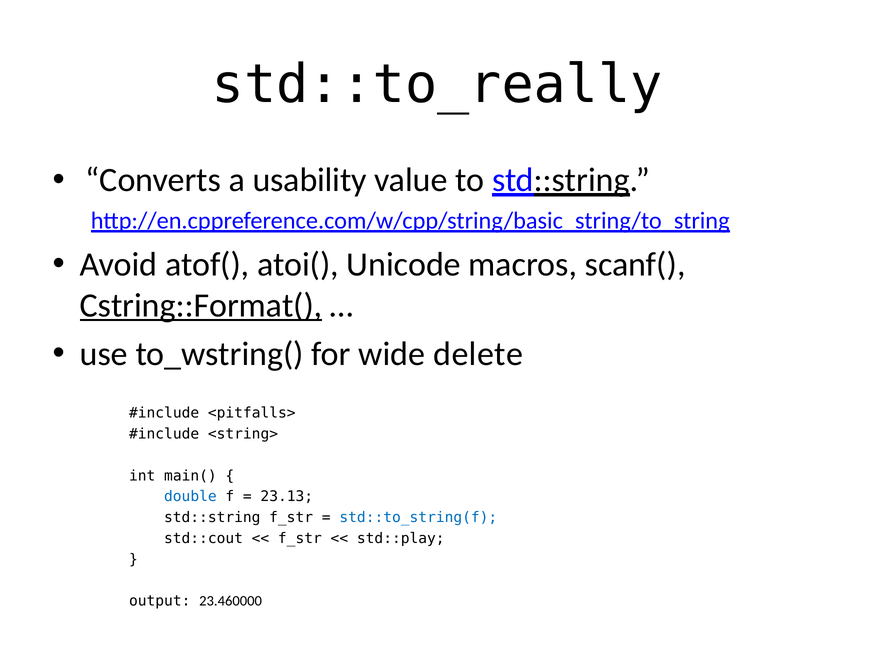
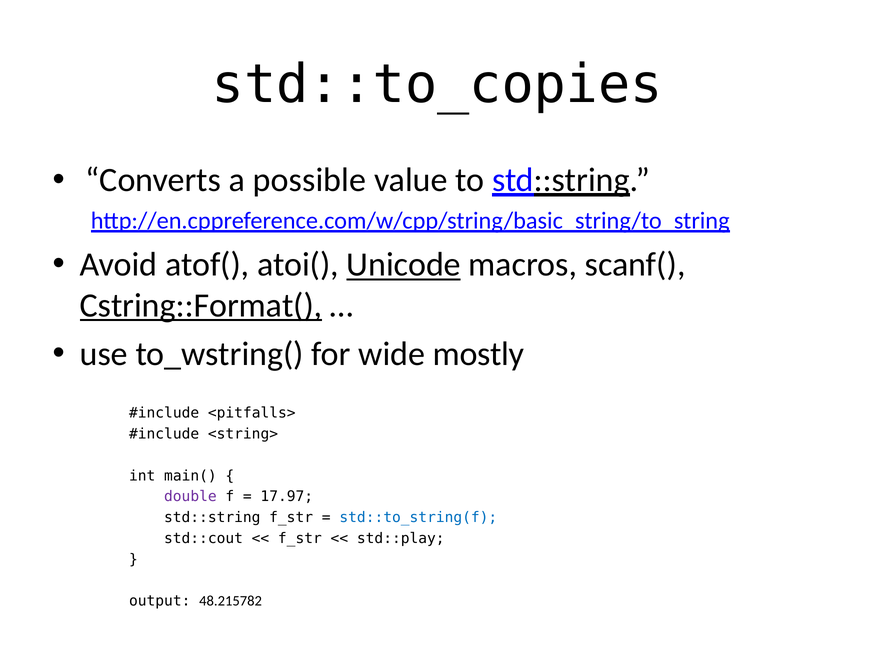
std::to_really: std::to_really -> std::to_copies (437, 85)
usability: usability -> possible (309, 180)
Unicode underline: none -> present (404, 265)
delete: delete -> mostly (479, 354)
double colour: blue -> purple (190, 497)
23.13: 23.13 -> 17.97 (287, 497)
23.460000: 23.460000 -> 48.215782 (231, 601)
